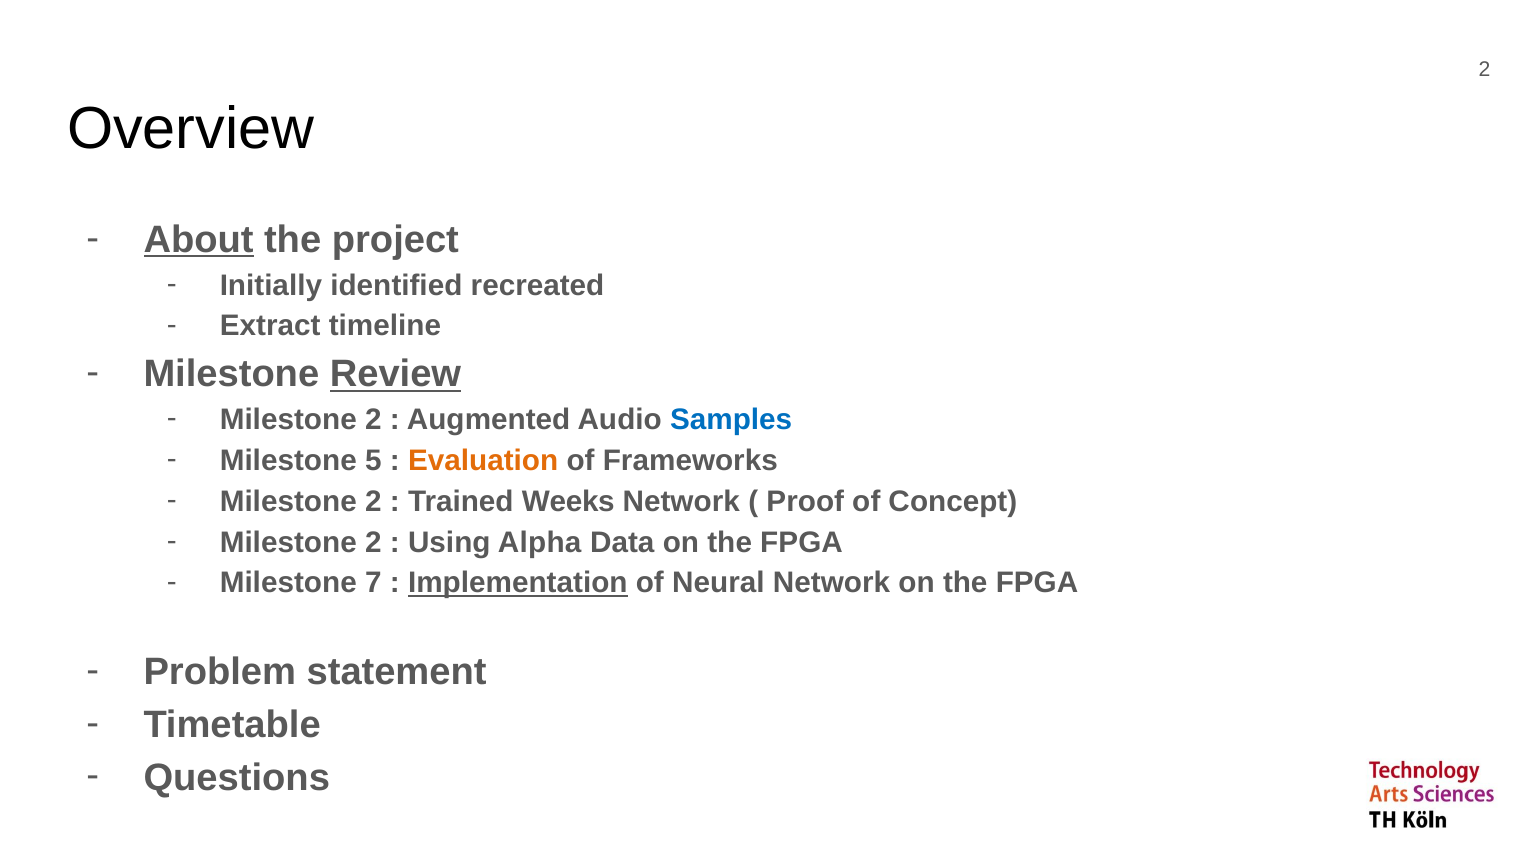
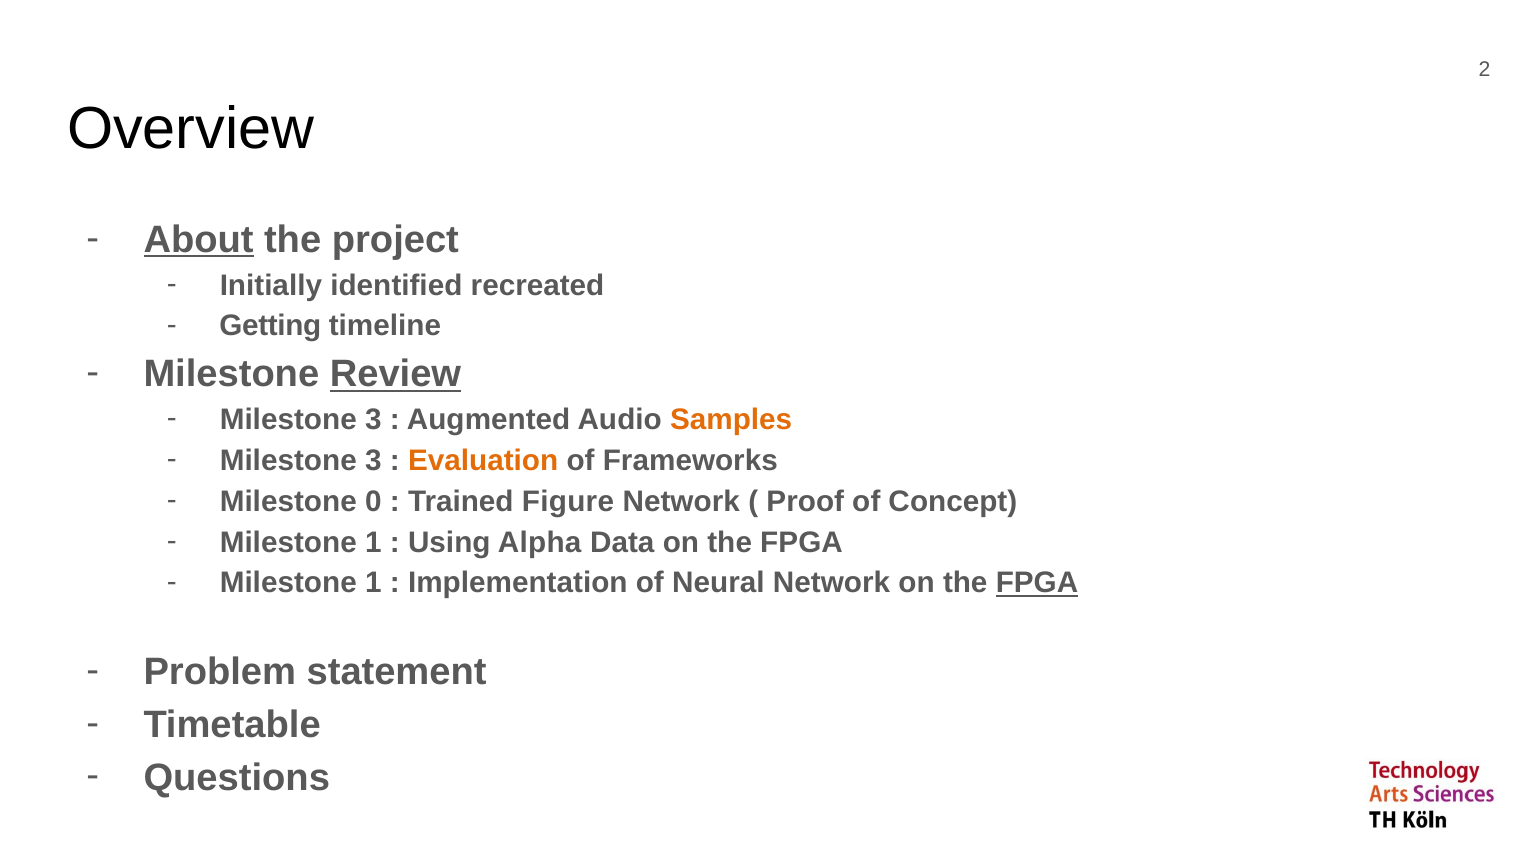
Extract: Extract -> Getting (270, 326)
2: 2 -> 3 (373, 420)
Samples colour: blue -> orange (731, 420)
5: 5 -> 3 (373, 461)
2: 2 -> 0 (373, 502)
Weeks: Weeks -> Figure (568, 502)
2: 2 -> 1 (373, 543)
7: 7 -> 1 (373, 583)
Implementation underline: present -> none (518, 583)
FPGA underline: none -> present (1037, 583)
